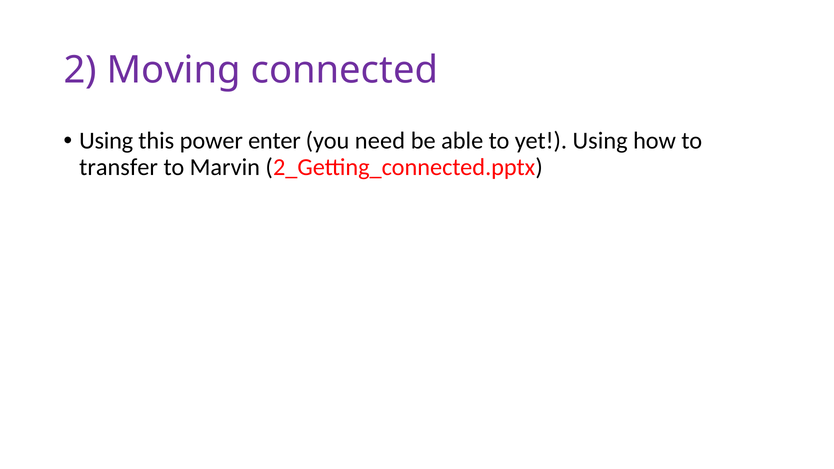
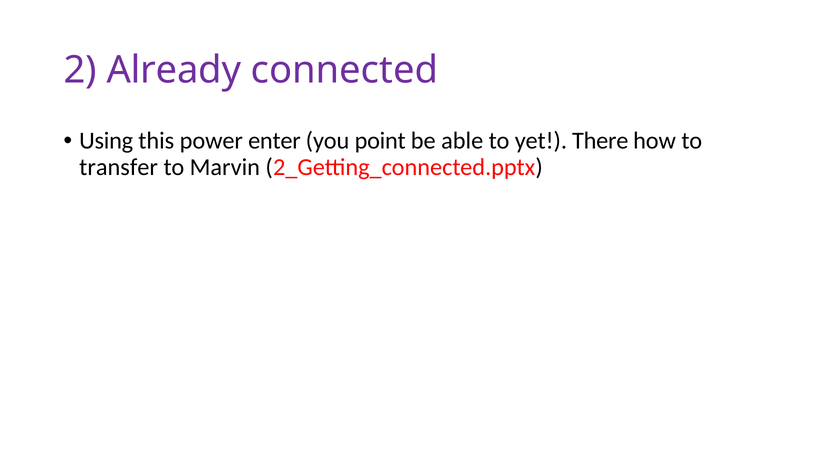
Moving: Moving -> Already (174, 70)
need: need -> point (380, 141)
yet Using: Using -> There (600, 141)
